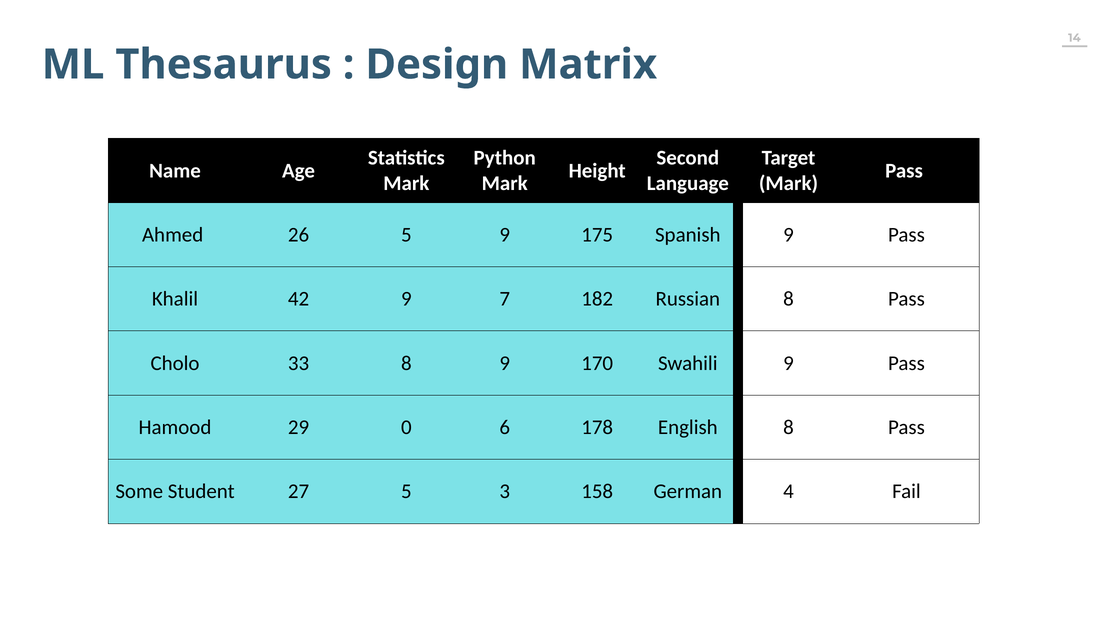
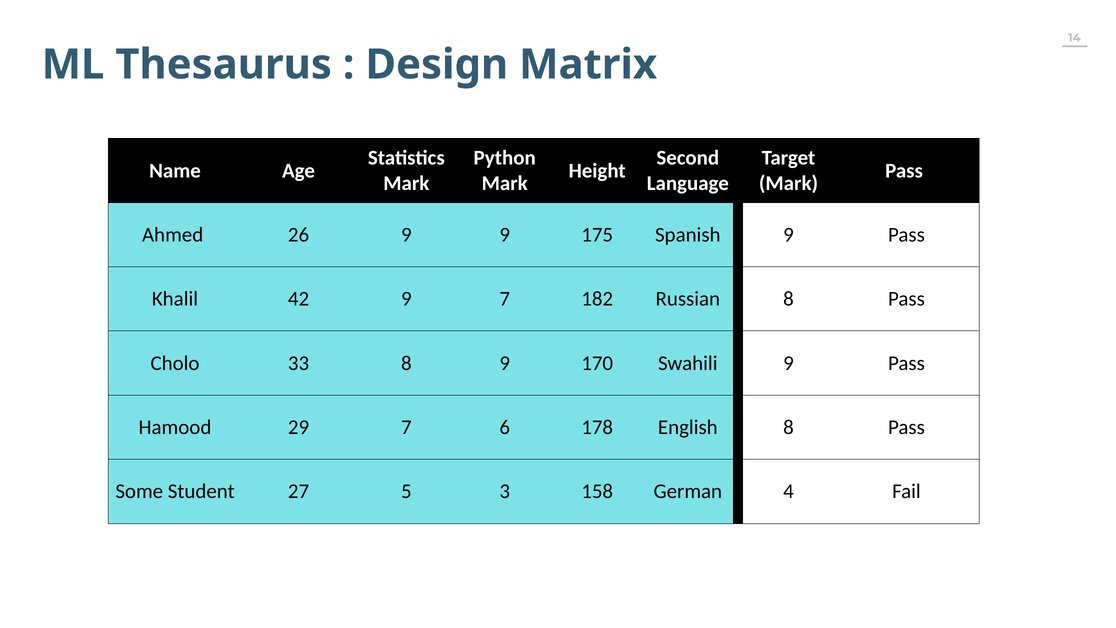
26 5: 5 -> 9 (406, 235)
29 0: 0 -> 7 (406, 427)
